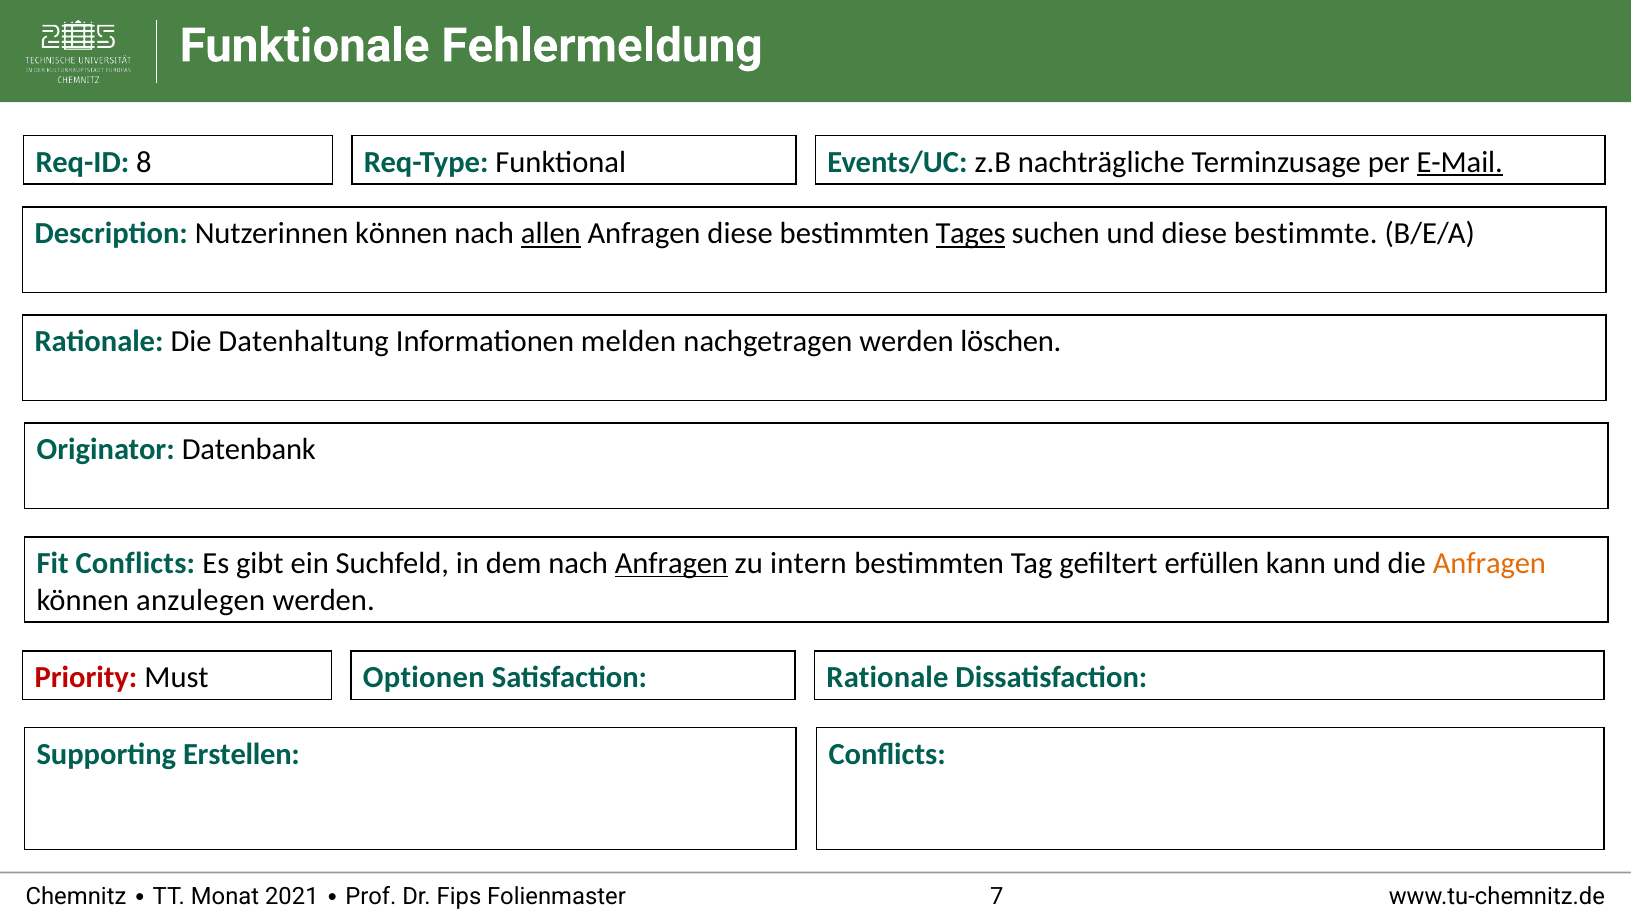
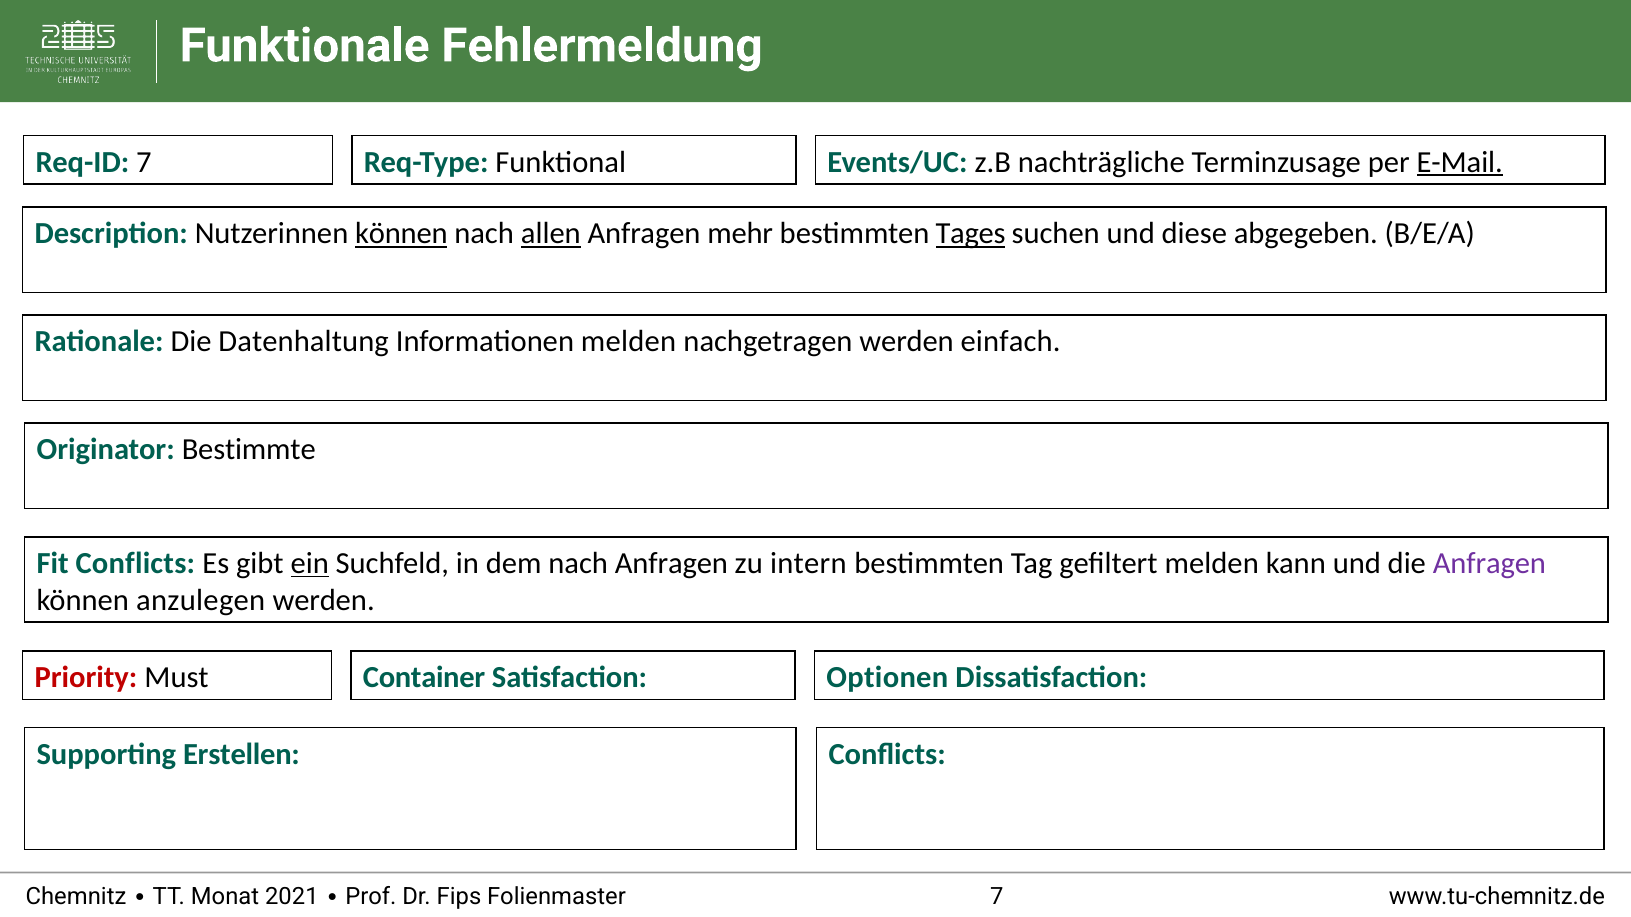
Req-ID 8: 8 -> 7 (144, 162)
können underline: none -> present (401, 234)
Anfragen diese: diese -> mehr (740, 234)
bestimmte: bestimmte -> abgegeben (1306, 234)
löschen: löschen -> einfach (1011, 342)
Datenbank: Datenbank -> Bestimmte (249, 450)
ein underline: none -> present (310, 564)
Anfragen underline: present -> none (671, 564)
gefiltert erfüllen: erfüllen -> melden (1212, 564)
Anfragen colour: orange -> purple (1489, 564)
Optionen: Optionen -> Container (424, 678)
Satisfaction Rationale: Rationale -> Optionen (887, 678)
